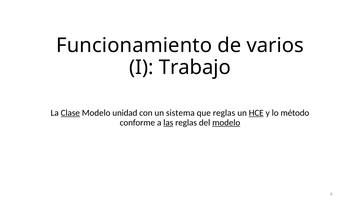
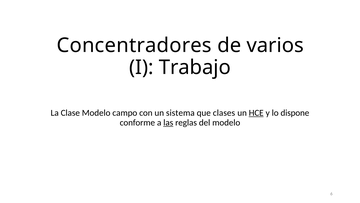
Funcionamiento: Funcionamiento -> Concentradores (134, 45)
Clase underline: present -> none (70, 113)
unidad: unidad -> campo (125, 113)
que reglas: reglas -> clases (224, 113)
método: método -> dispone (295, 113)
modelo underline: present -> none (226, 122)
